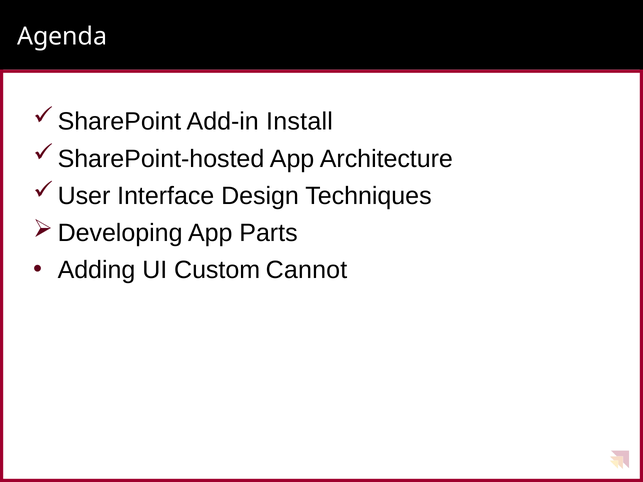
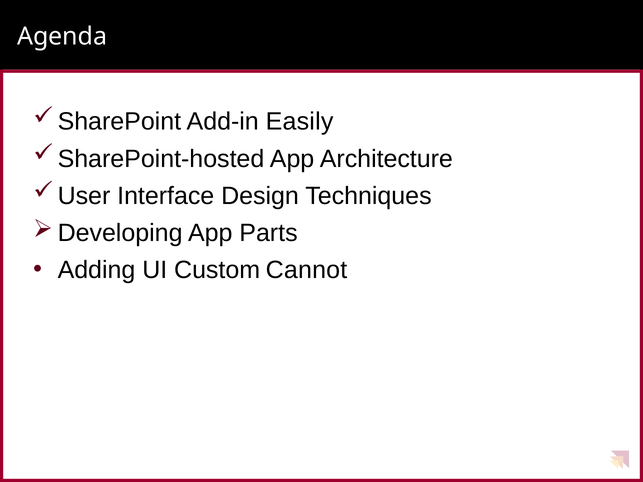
Install: Install -> Easily (300, 122)
